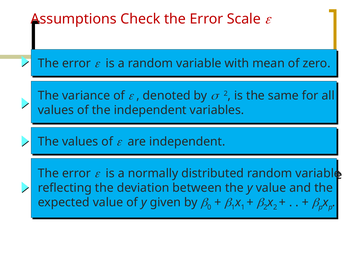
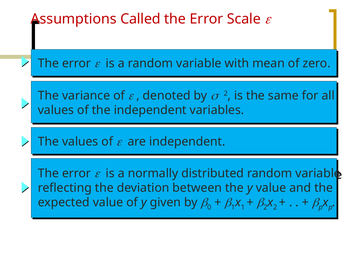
Check: Check -> Called (140, 19)
